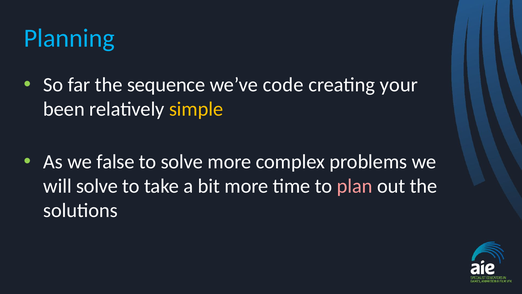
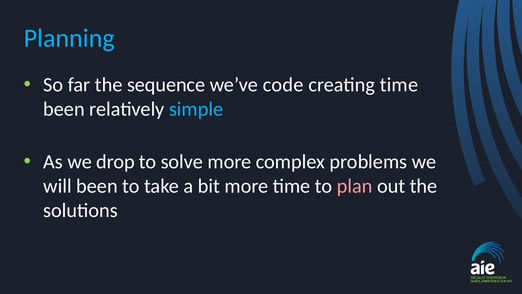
creating your: your -> time (399, 85)
simple colour: yellow -> light blue (196, 109)
false: false -> drop (115, 162)
will solve: solve -> been (97, 186)
